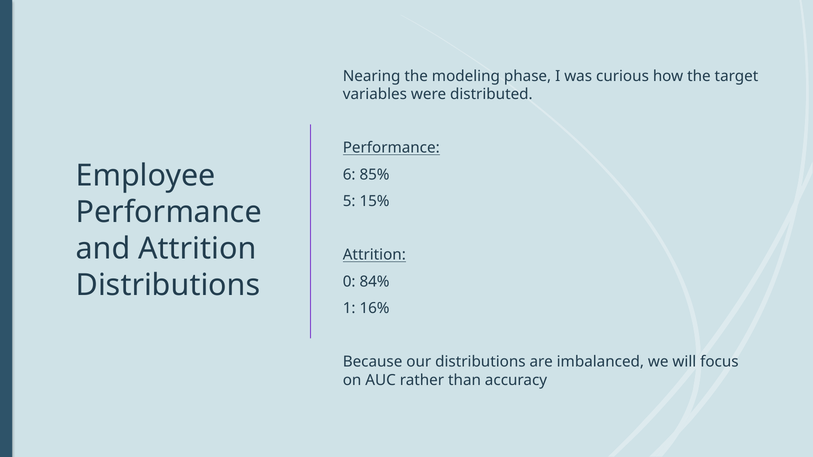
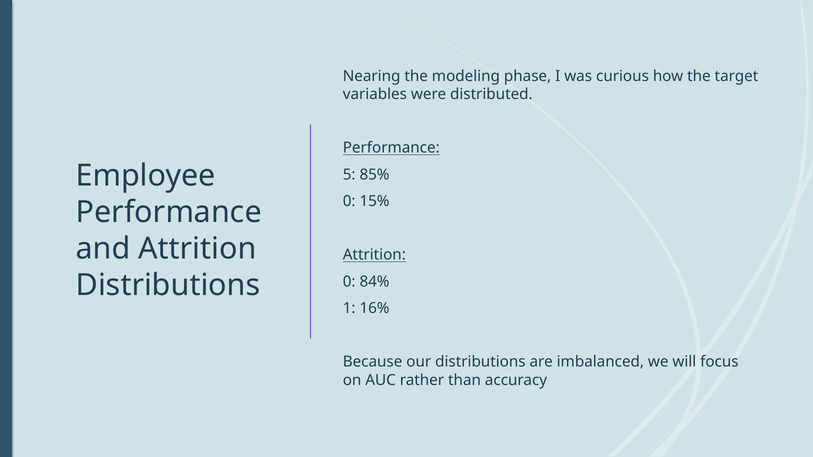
6: 6 -> 5 (349, 175)
5: 5 -> 0 (349, 201)
